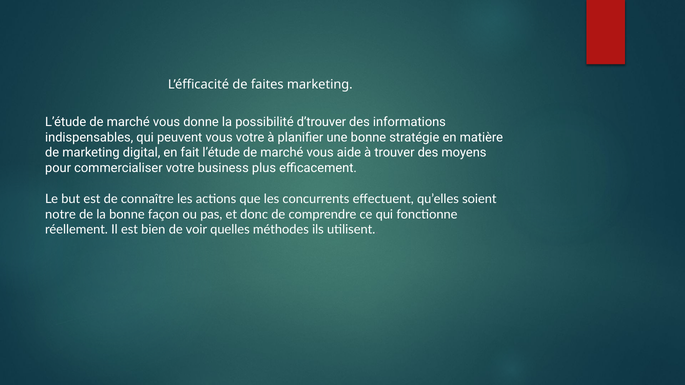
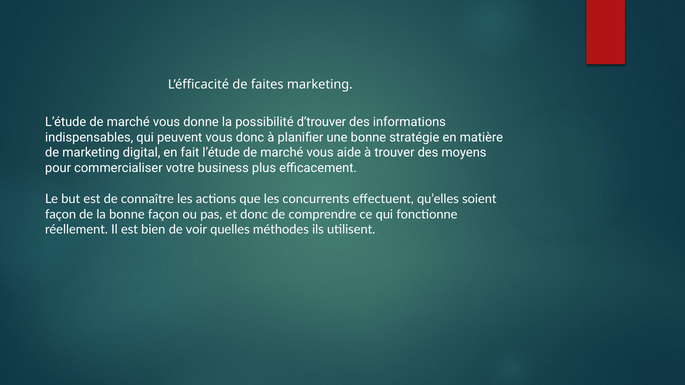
vous votre: votre -> donc (250, 137)
notre: notre -> façon (61, 214)
